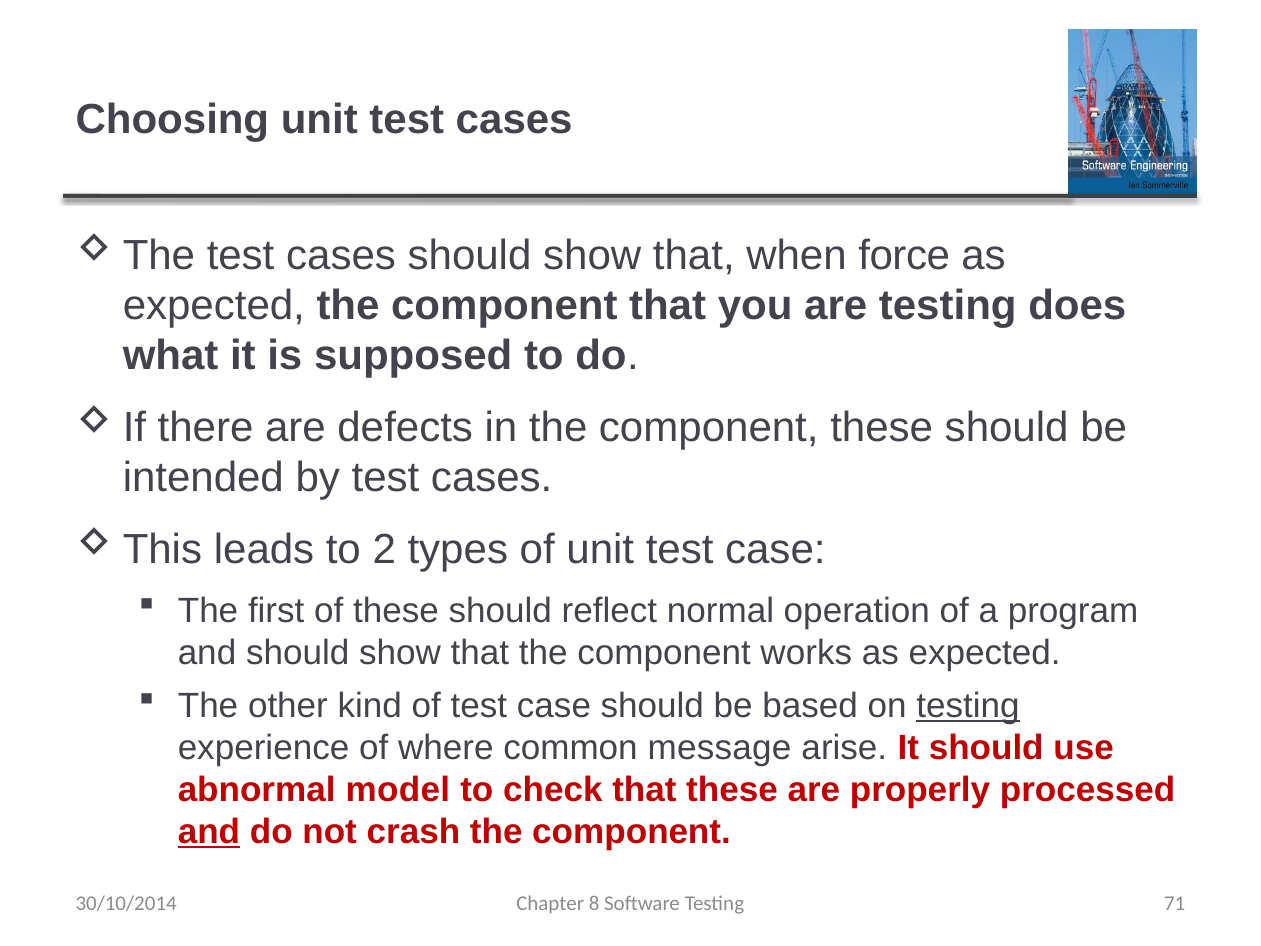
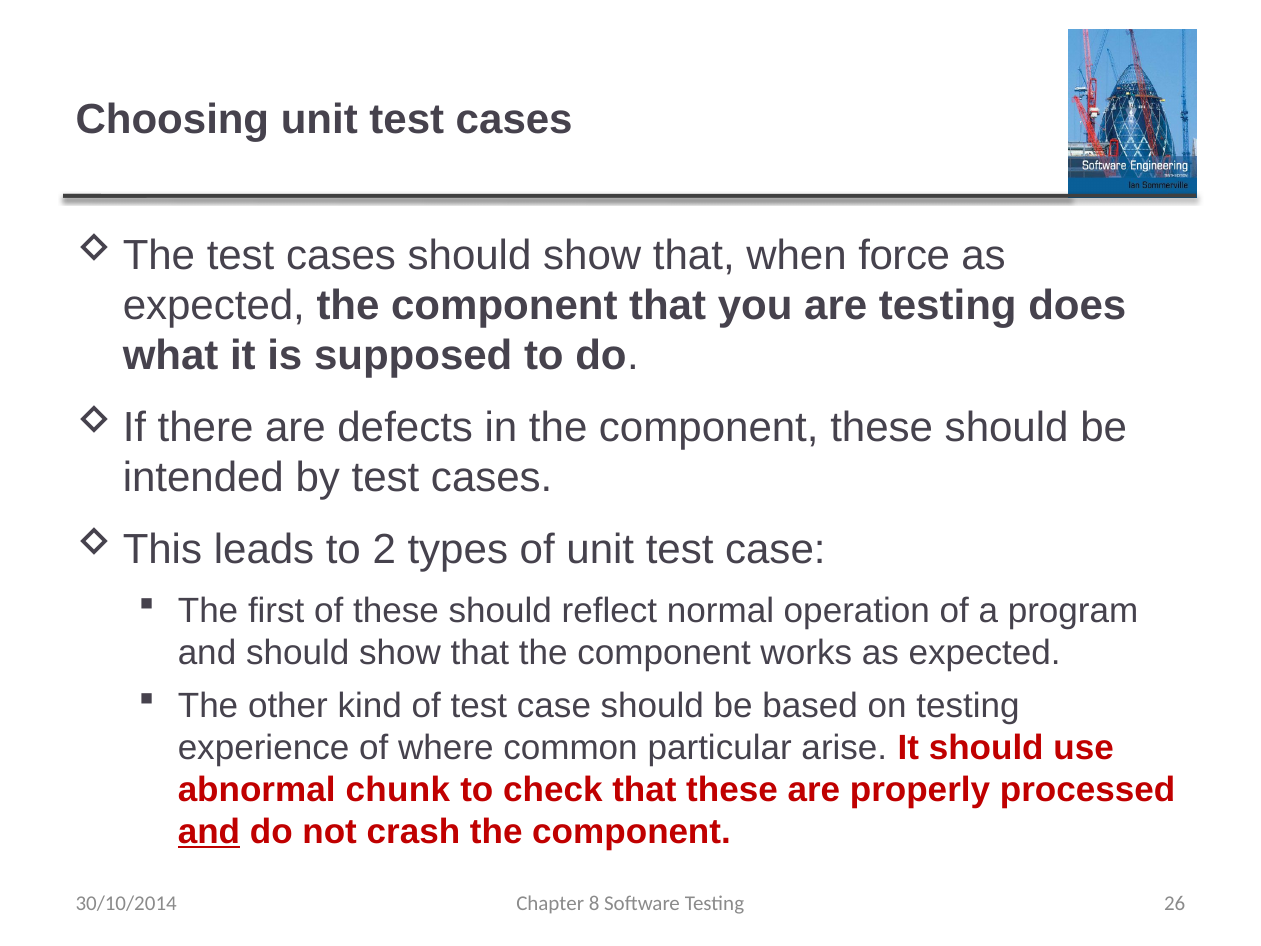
testing underline: present -> none (968, 706)
message: message -> particular (720, 748)
model: model -> chunk (398, 790)
71: 71 -> 26 (1175, 903)
